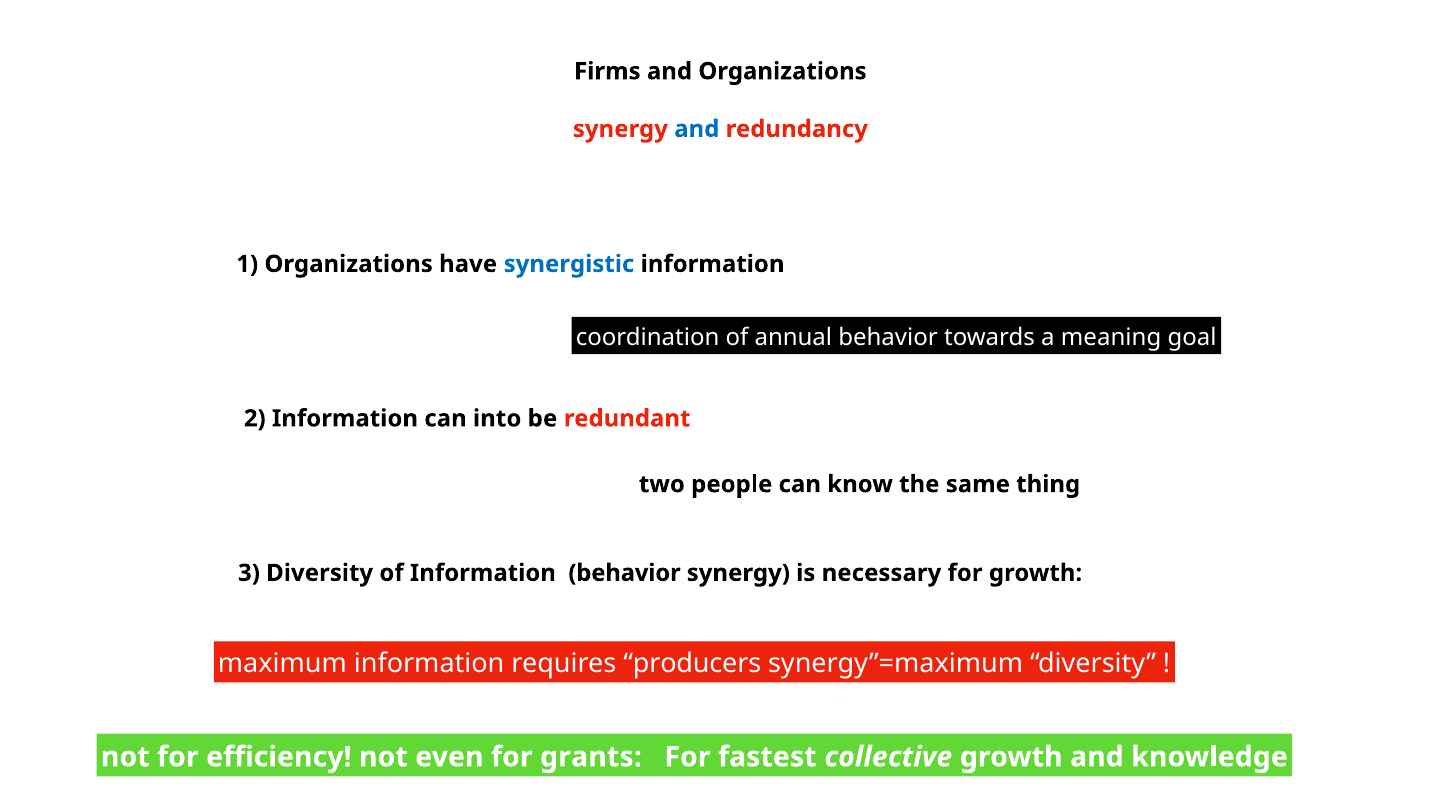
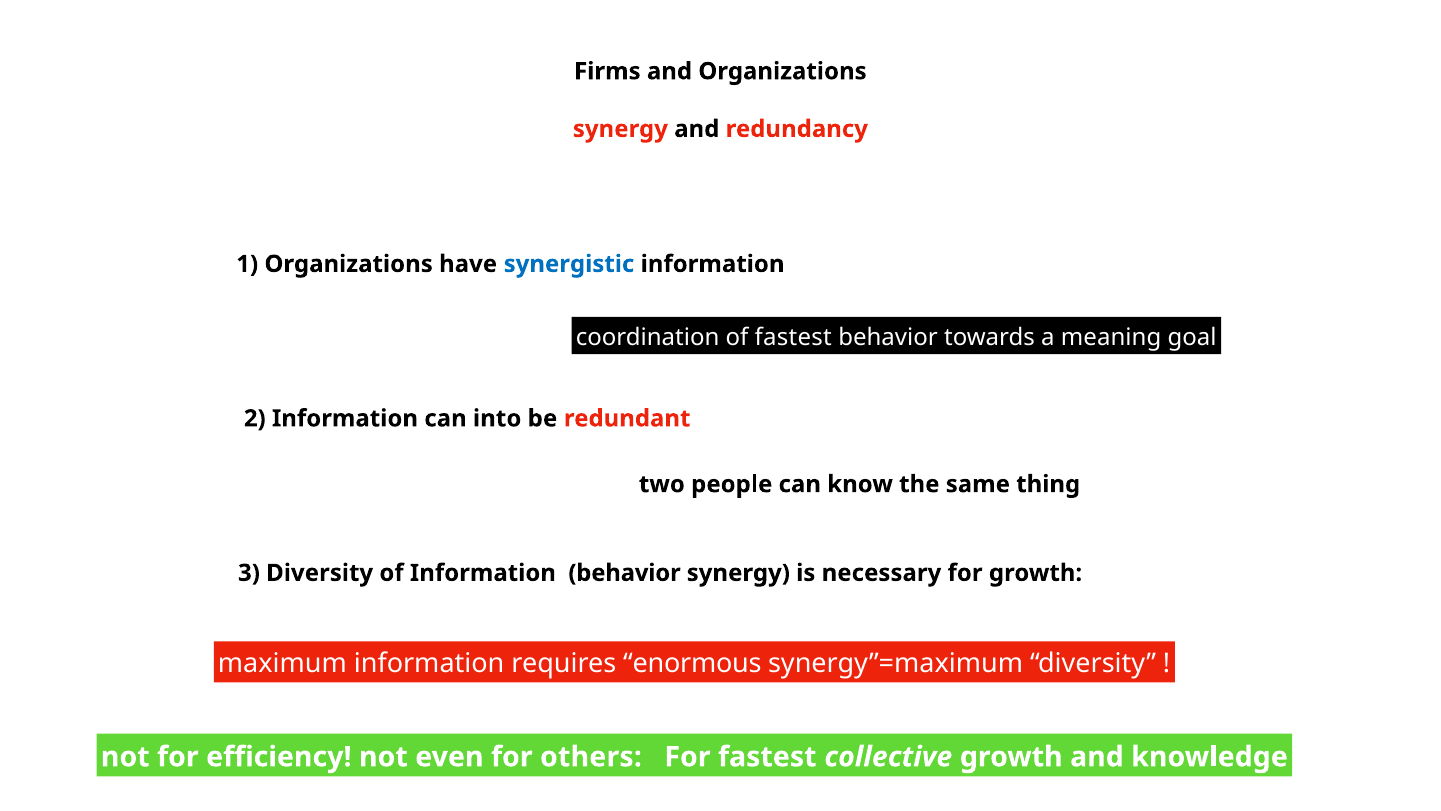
and colour: blue -> black (697, 129)
of annual: annual -> fastest (793, 337)
producers: producers -> enormous (692, 663)
grants: grants -> others (591, 757)
